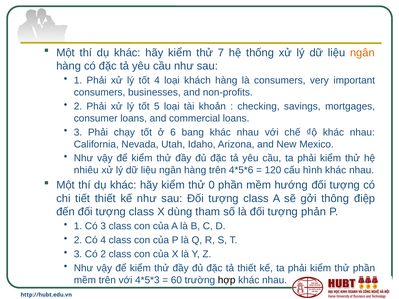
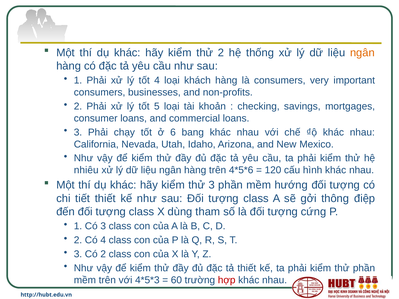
thử 7: 7 -> 2 (221, 53)
thử 0: 0 -> 3 (212, 185)
phản: phản -> cứng (314, 212)
hợp colour: black -> red (227, 280)
